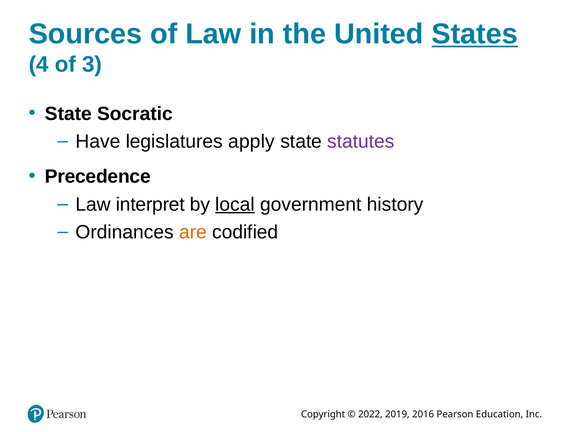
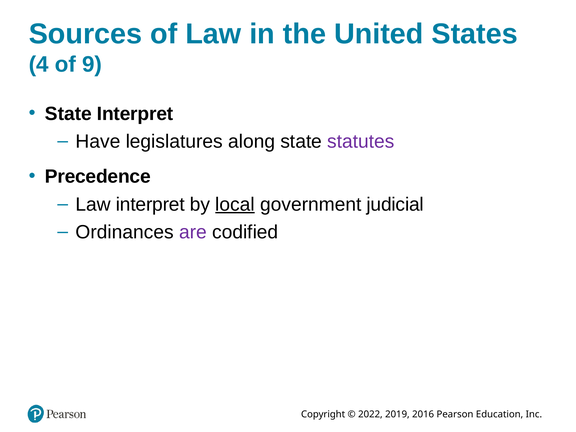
States underline: present -> none (475, 34)
3: 3 -> 9 (92, 64)
State Socratic: Socratic -> Interpret (135, 114)
apply: apply -> along (252, 142)
history: history -> judicial (395, 204)
are colour: orange -> purple (193, 232)
